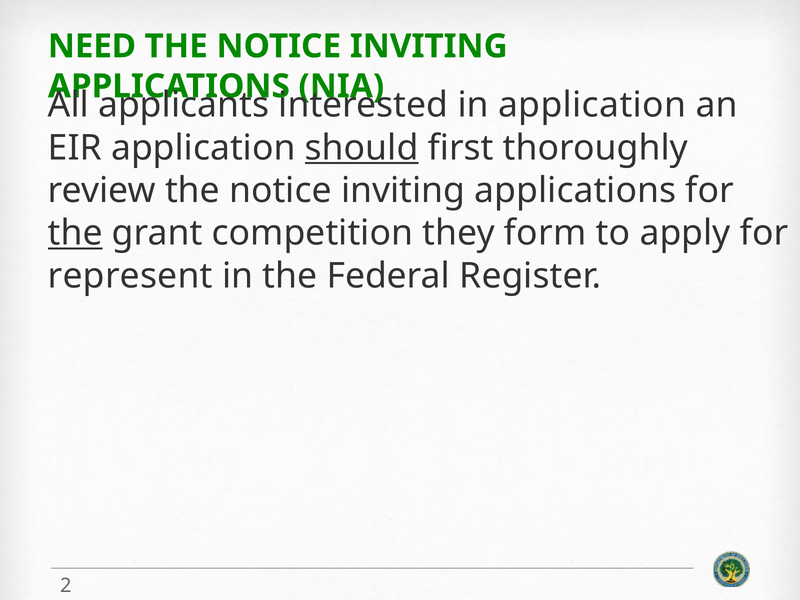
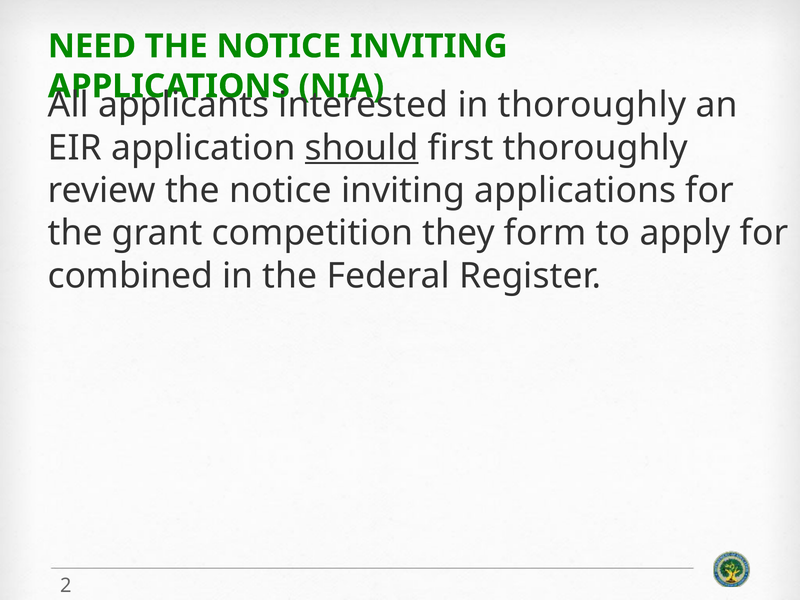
in application: application -> thoroughly (592, 105)
the underline: present -> none (75, 233)
represent: represent -> combined (130, 276)
